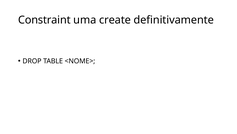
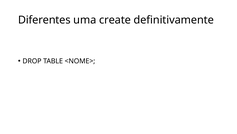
Constraint: Constraint -> Diferentes (44, 20)
